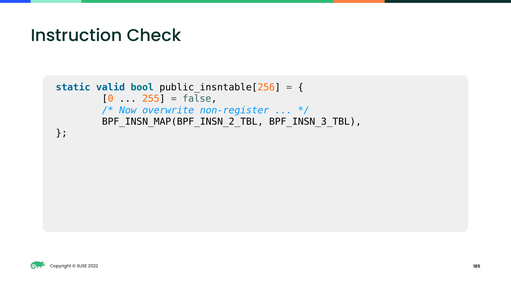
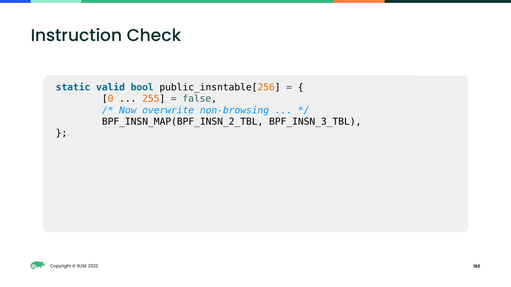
non-register: non-register -> non-browsing (235, 110)
